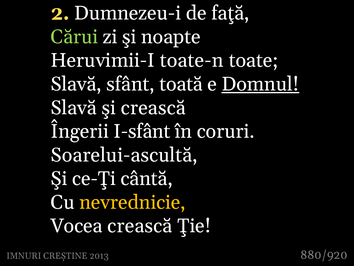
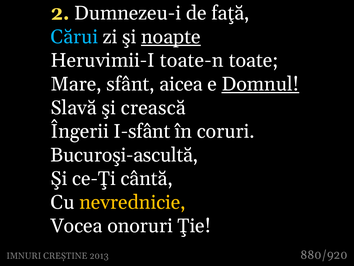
Cărui colour: light green -> light blue (74, 37)
noapte underline: none -> present (171, 37)
Slavă: Slavă -> Mare (76, 84)
toată: toată -> aicea (181, 84)
Soarelui-ascultă: Soarelui-ascultă -> Bucuroşi-ascultă (124, 155)
Vocea crească: crească -> onoruri (140, 226)
